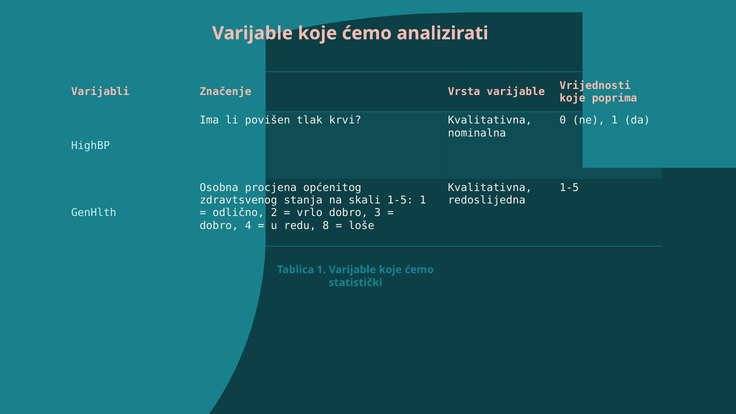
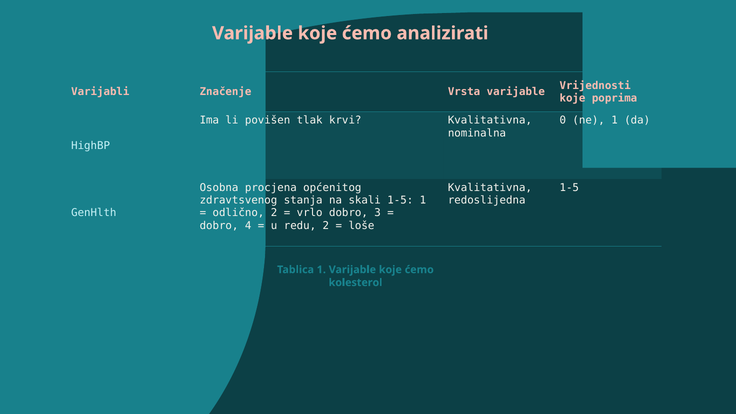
redu 8: 8 -> 2 (326, 225)
statistički: statistički -> kolesterol (356, 283)
